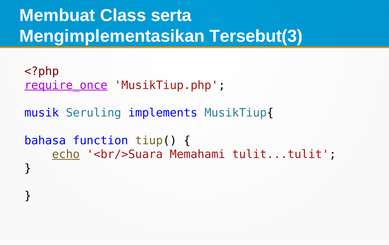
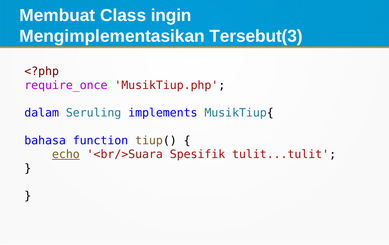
serta: serta -> ingin (171, 16)
require_once underline: present -> none (66, 85)
musik: musik -> dalam (42, 113)
Memahami: Memahami -> Spesifik (197, 154)
